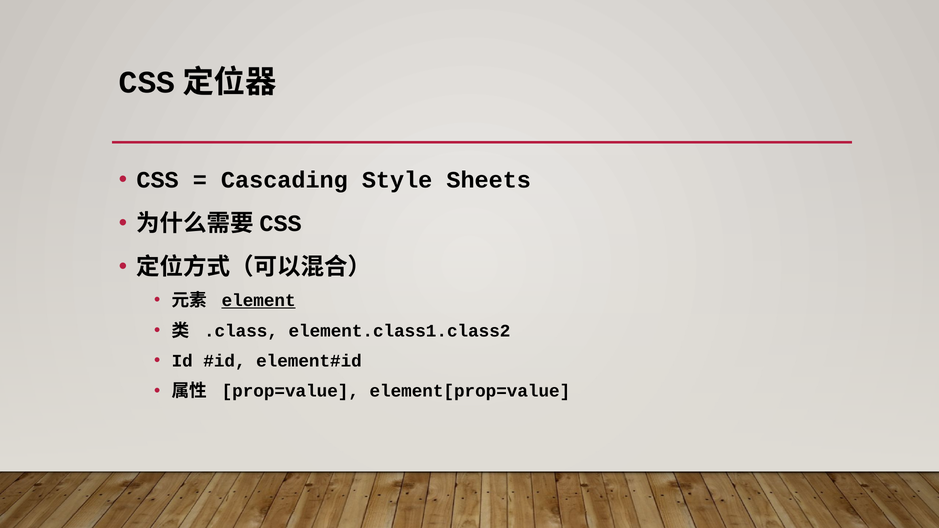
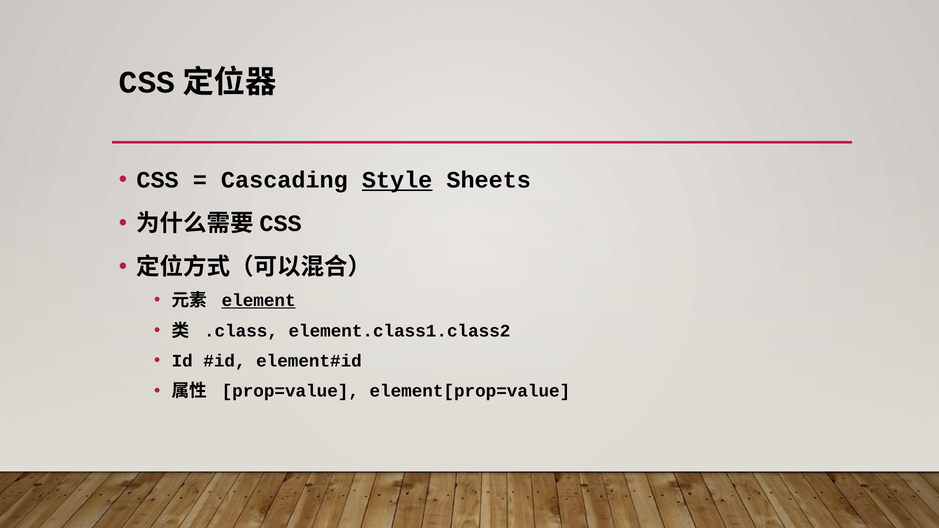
Style underline: none -> present (397, 180)
